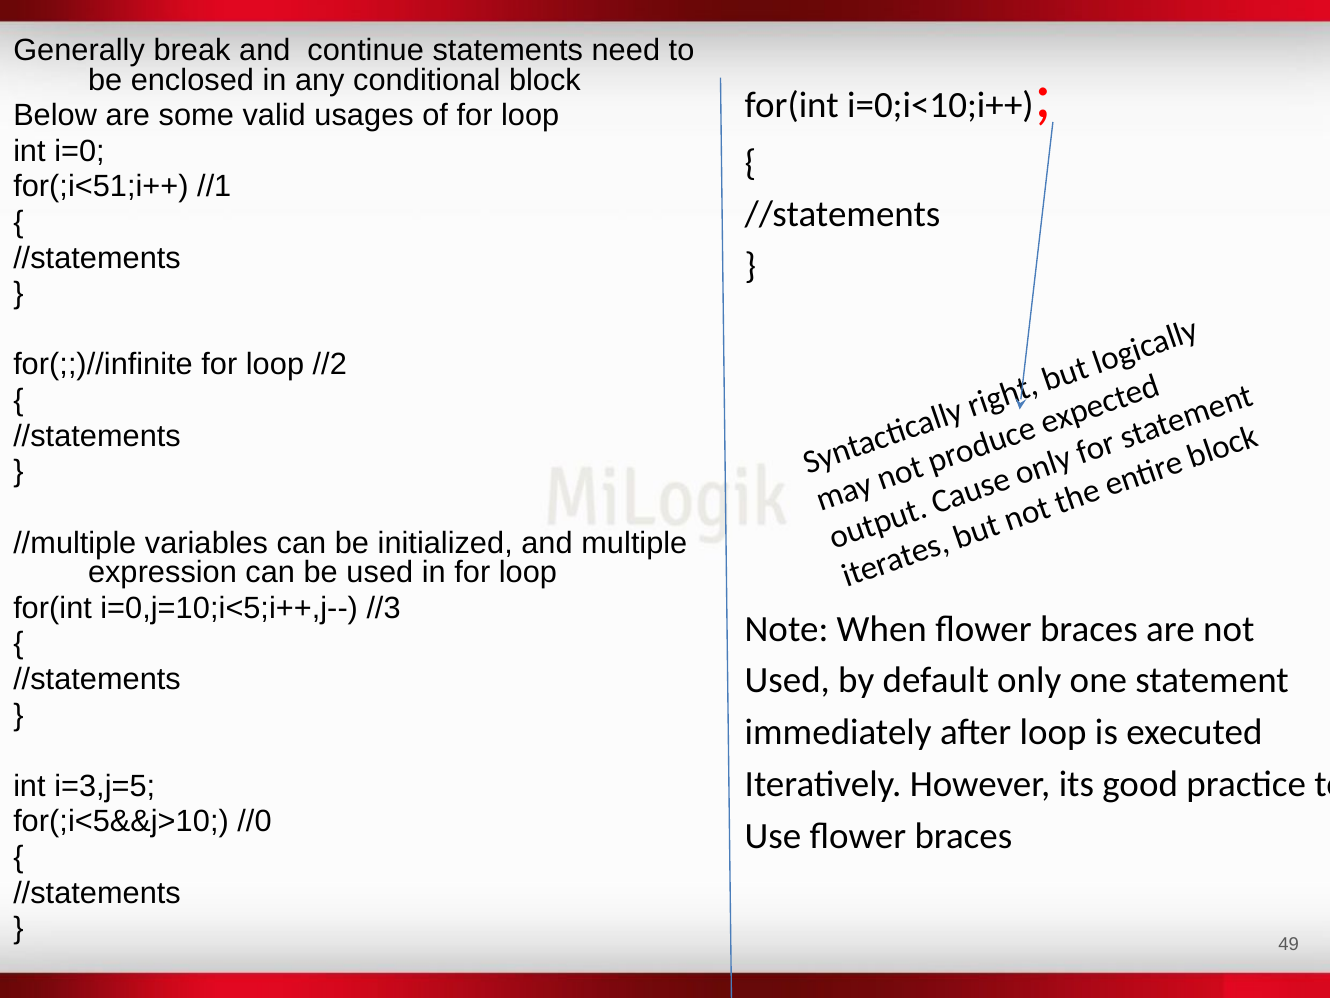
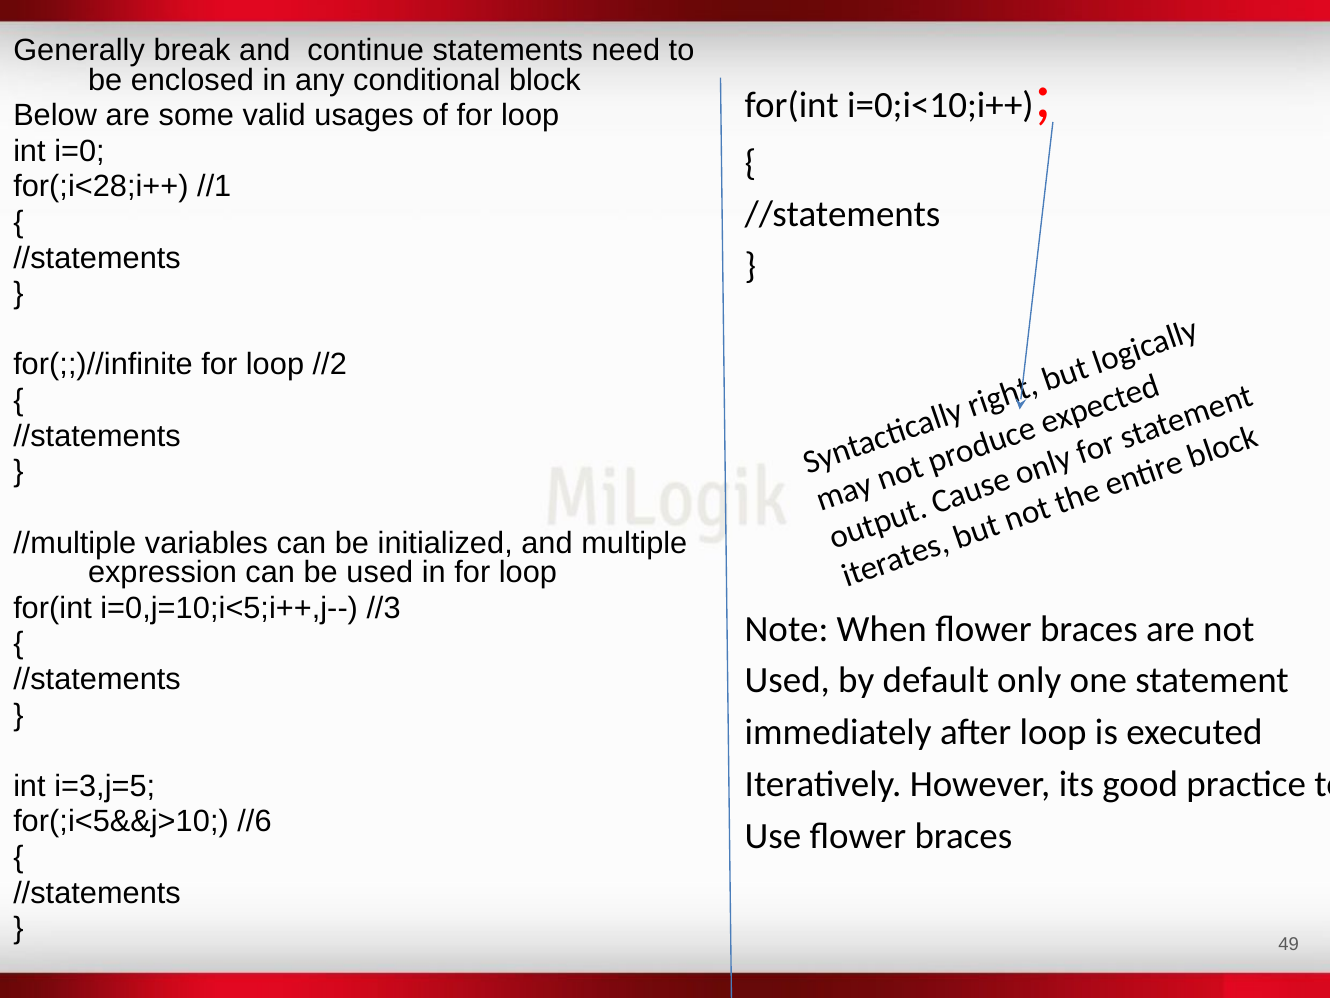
for(;i<51;i++: for(;i<51;i++ -> for(;i<28;i++ (101, 187)
//0: //0 -> //6 (255, 821)
